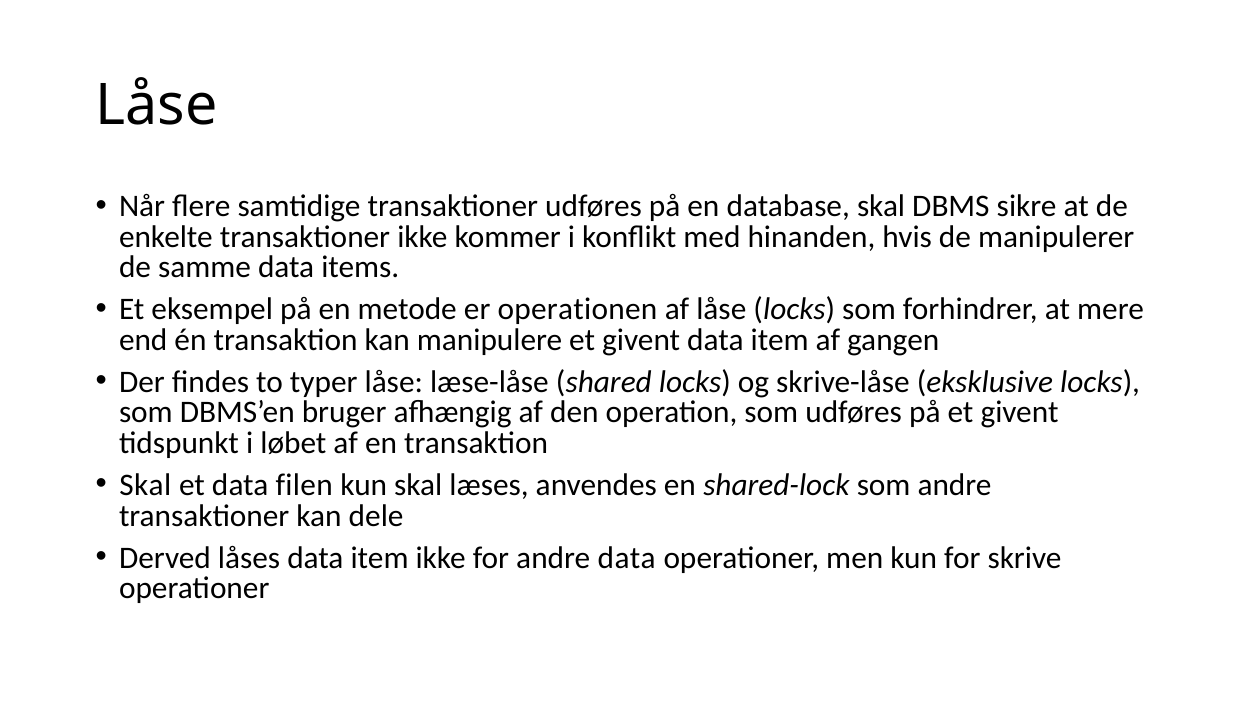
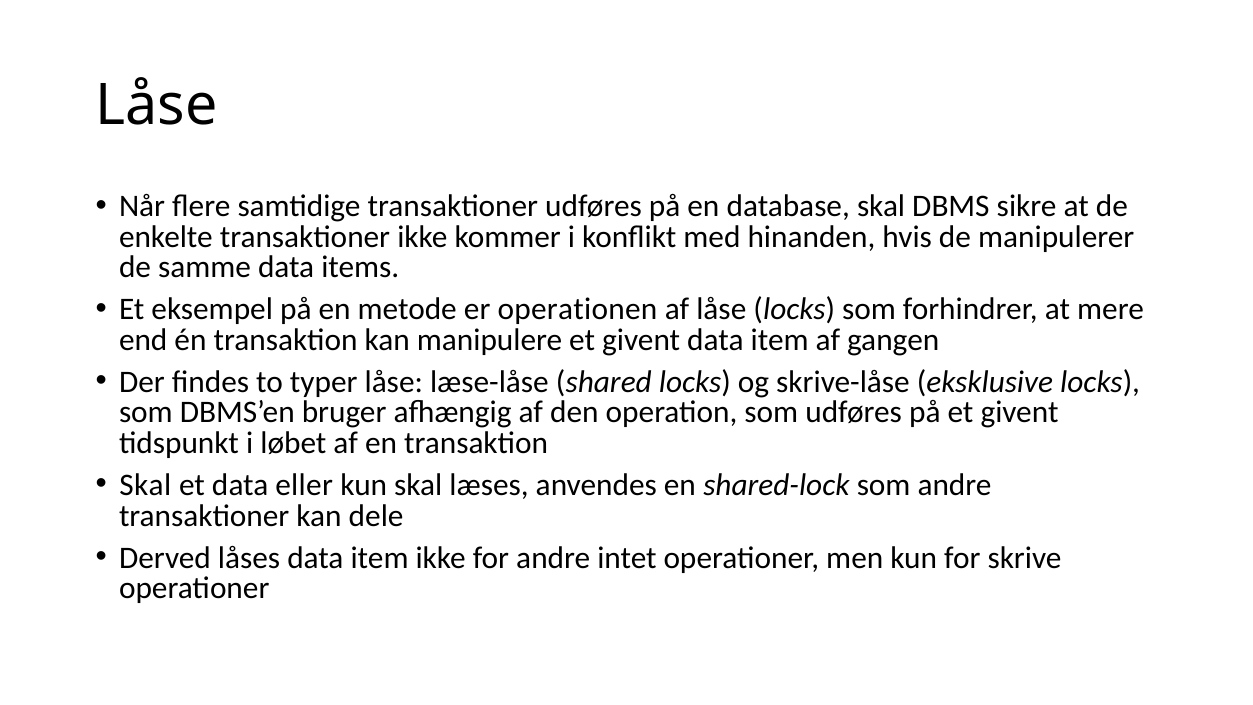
filen: filen -> eller (304, 485)
andre data: data -> intet (627, 558)
